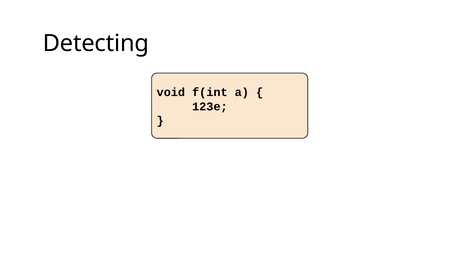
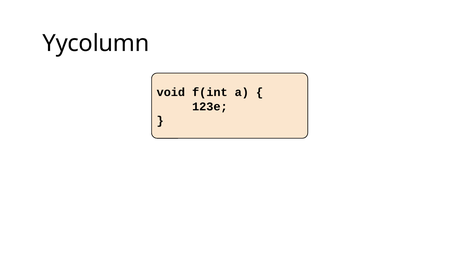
Detecting: Detecting -> Yycolumn (96, 43)
